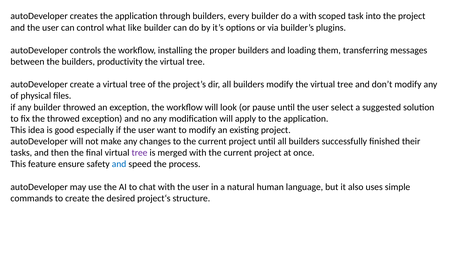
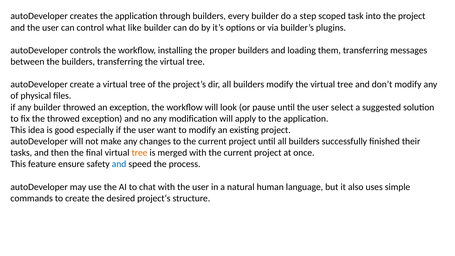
a with: with -> step (308, 16)
builders productivity: productivity -> transferring (120, 62)
tree colour: purple -> orange (140, 153)
